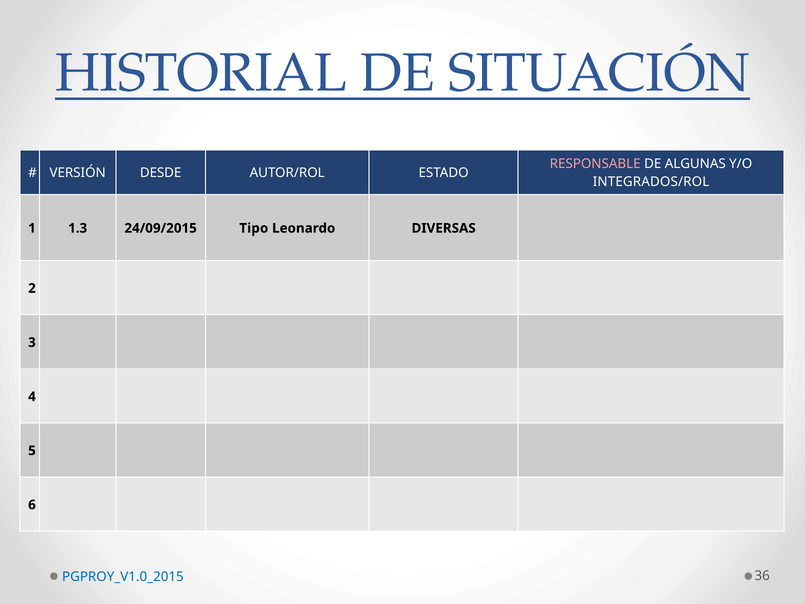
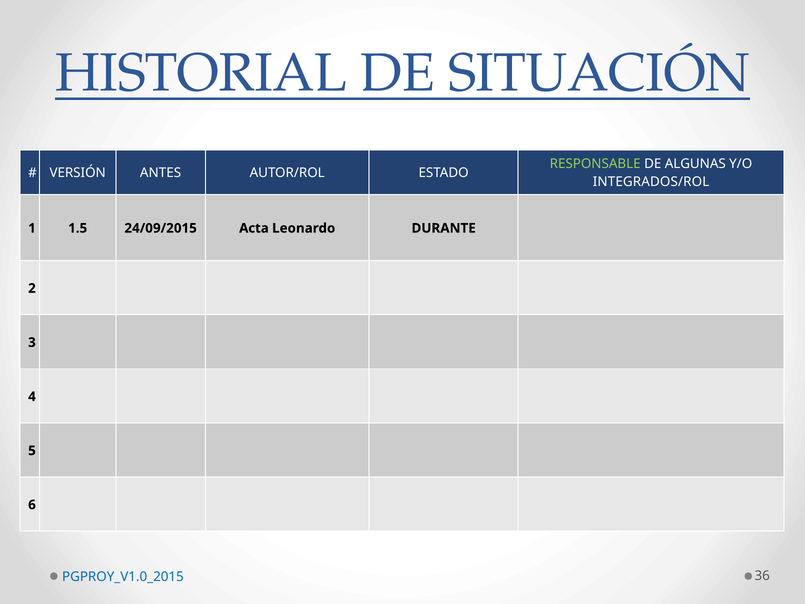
RESPONSABLE colour: pink -> light green (595, 164)
DESDE: DESDE -> ANTES (161, 173)
1.3: 1.3 -> 1.5 (78, 228)
Tipo: Tipo -> Acta (254, 228)
DIVERSAS: DIVERSAS -> DURANTE (444, 228)
